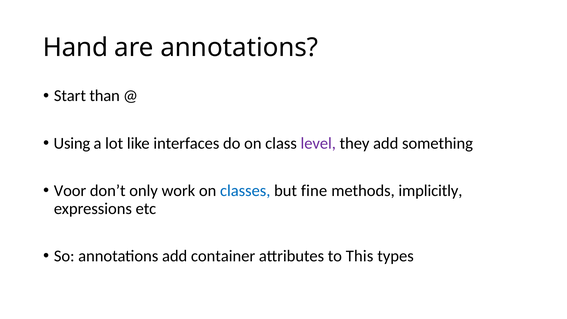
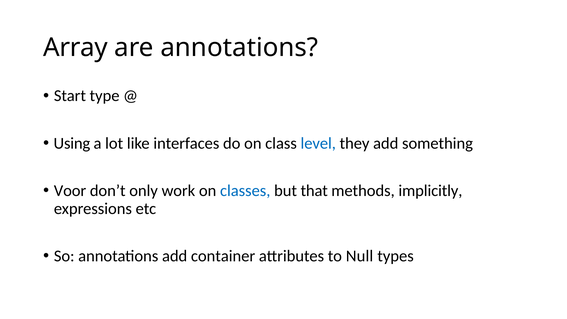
Hand: Hand -> Array (75, 48)
than: than -> type (105, 96)
level colour: purple -> blue (318, 143)
fine: fine -> that (314, 191)
This: This -> Null (360, 256)
